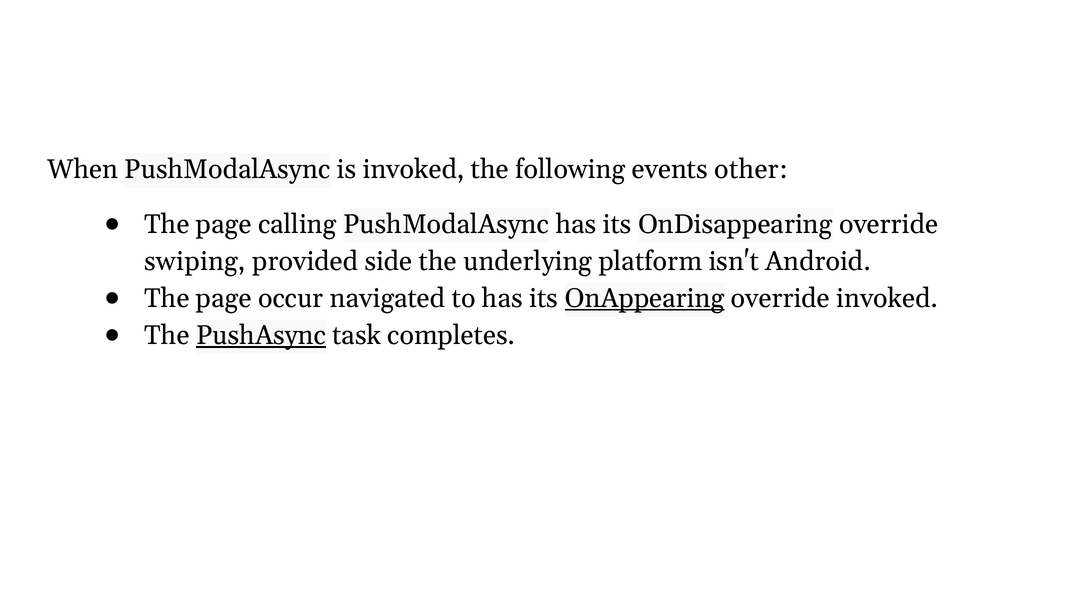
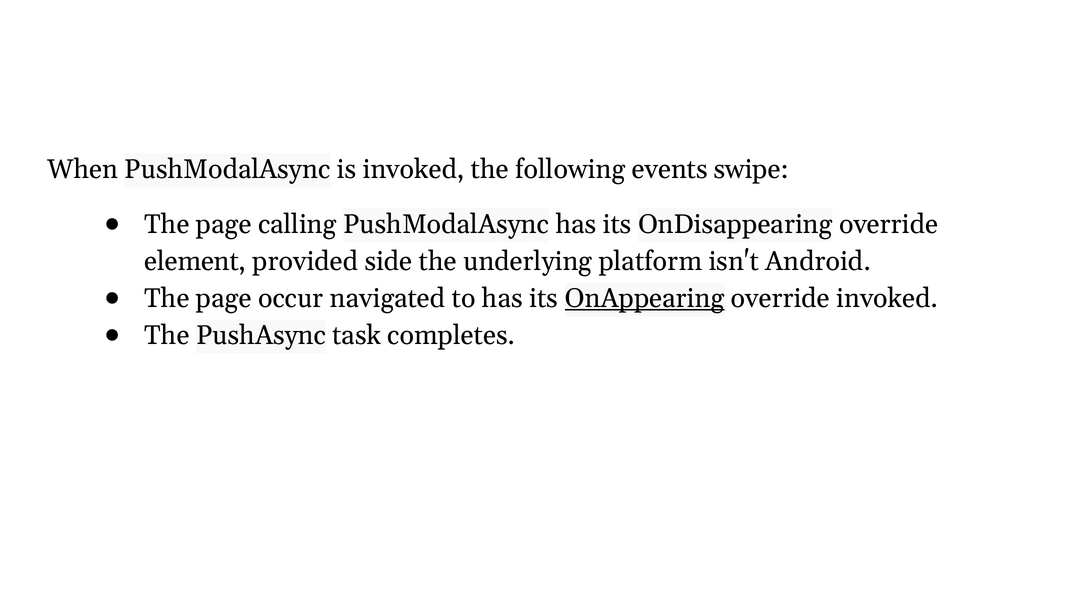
other: other -> swipe (751, 169)
swiping: swiping -> element (195, 261)
PushAsync underline: present -> none (261, 335)
